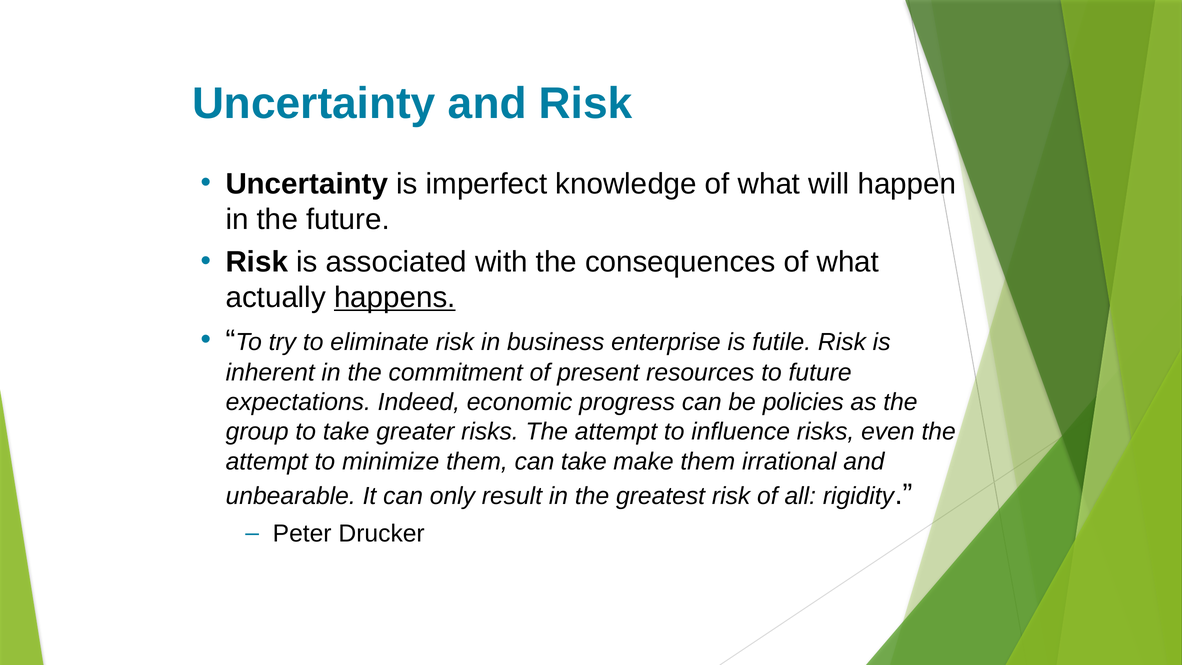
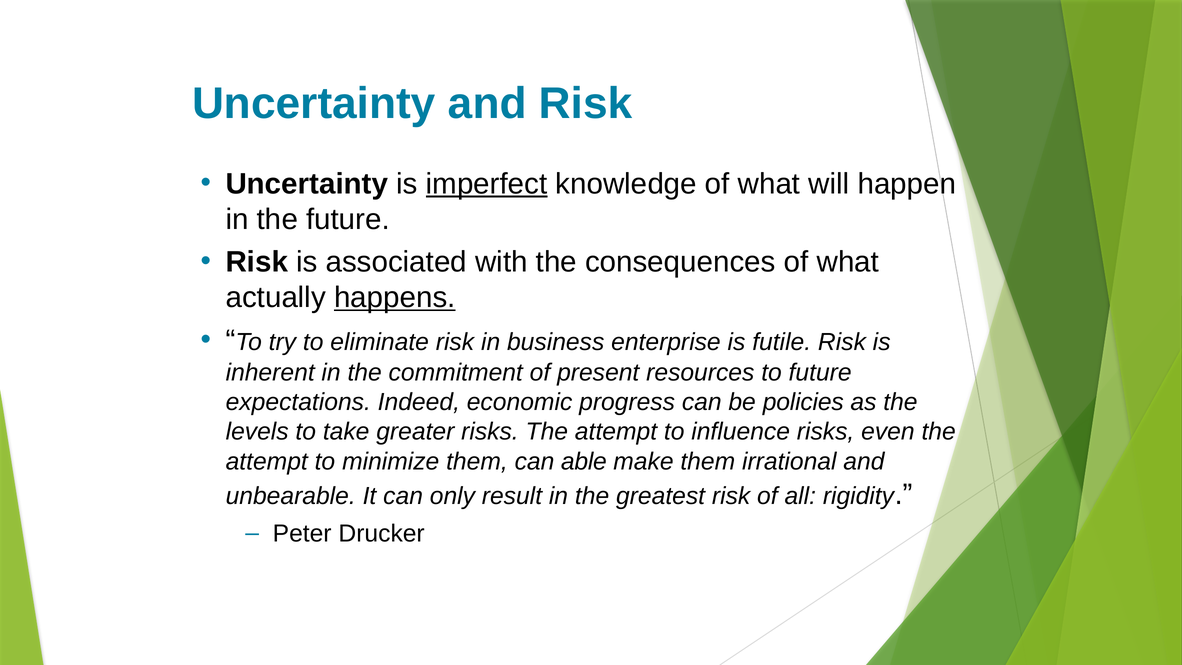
imperfect underline: none -> present (487, 184)
group: group -> levels (257, 432)
can take: take -> able (584, 461)
